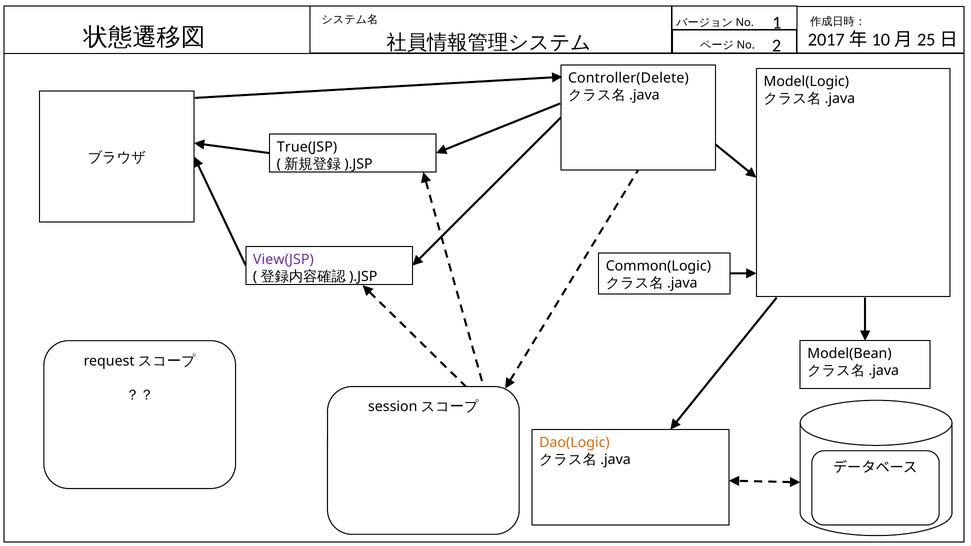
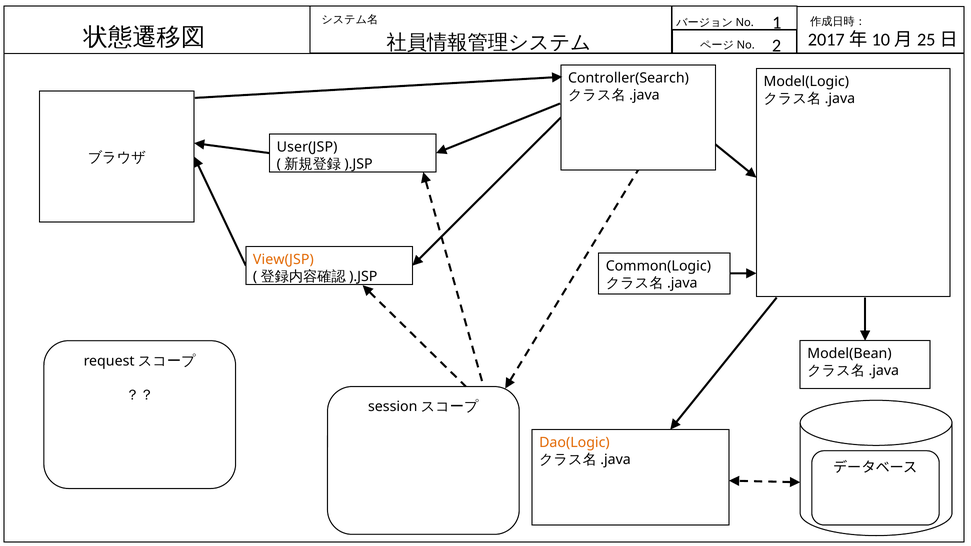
Controller(Delete: Controller(Delete -> Controller(Search (628, 78)
True(JSP: True(JSP -> User(JSP (307, 147)
View(JSP colour: purple -> orange (283, 260)
